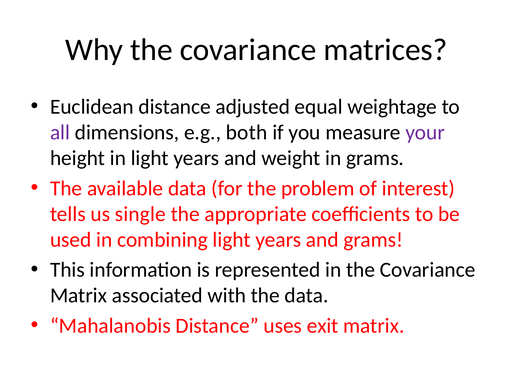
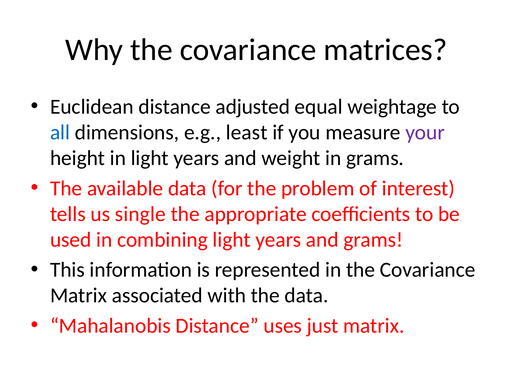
all colour: purple -> blue (60, 132)
both: both -> least (247, 132)
exit: exit -> just (323, 326)
